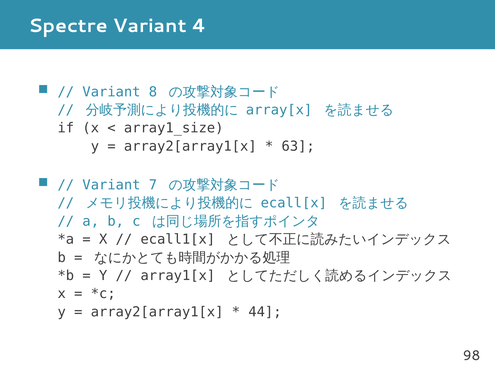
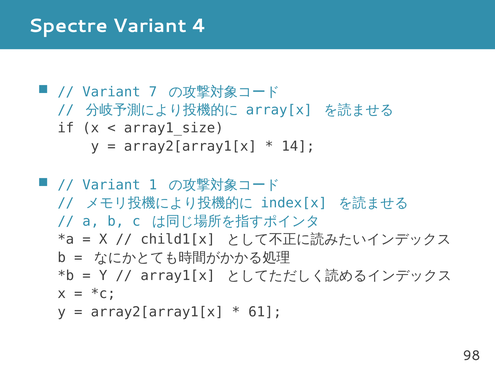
8: 8 -> 7 (153, 92)
63: 63 -> 14 (298, 146)
7: 7 -> 1 (153, 185)
ecall[x: ecall[x -> index[x (294, 203)
ecall1[x: ecall1[x -> child1[x (178, 240)
44: 44 -> 61 (265, 312)
